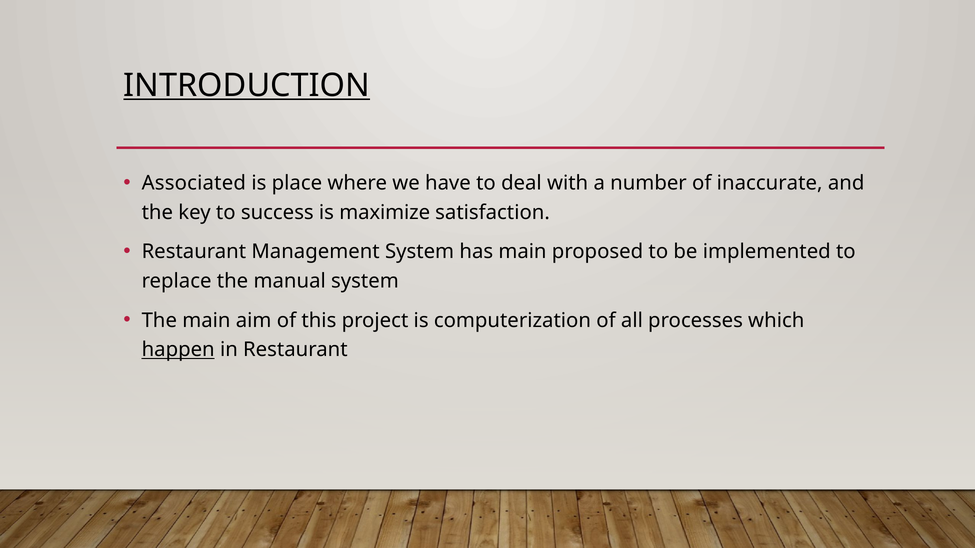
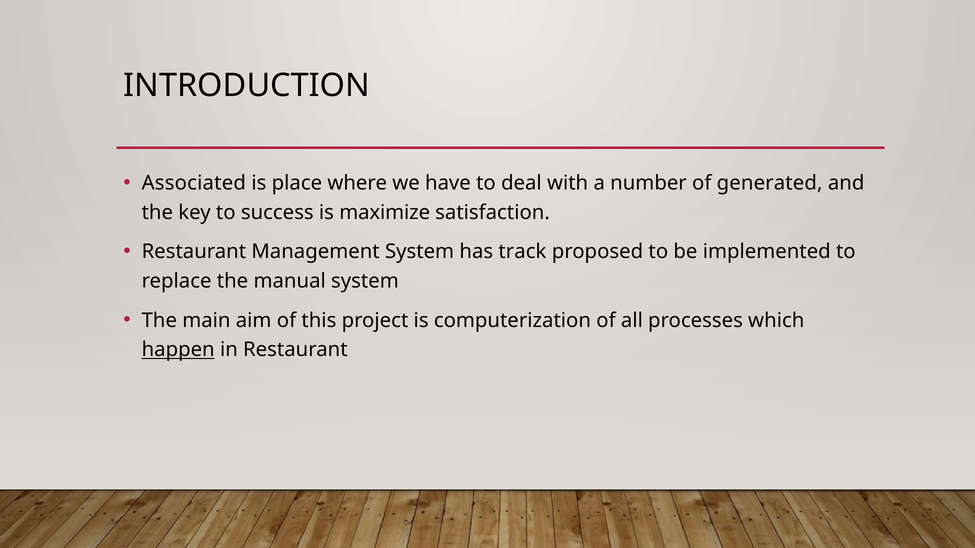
INTRODUCTION underline: present -> none (247, 85)
inaccurate: inaccurate -> generated (770, 183)
has main: main -> track (522, 252)
